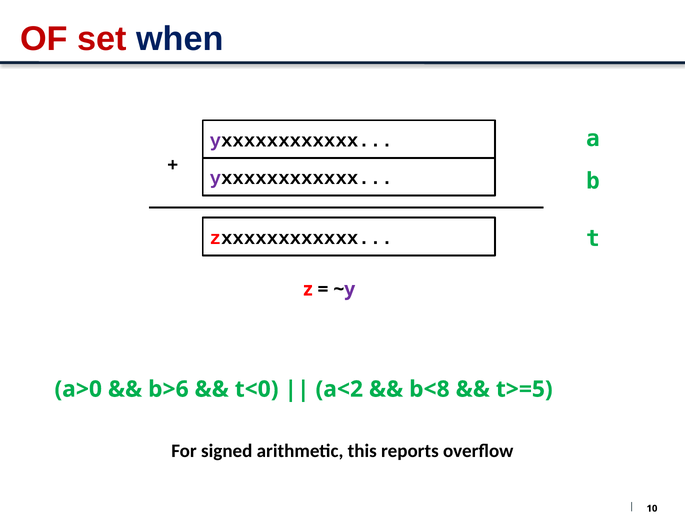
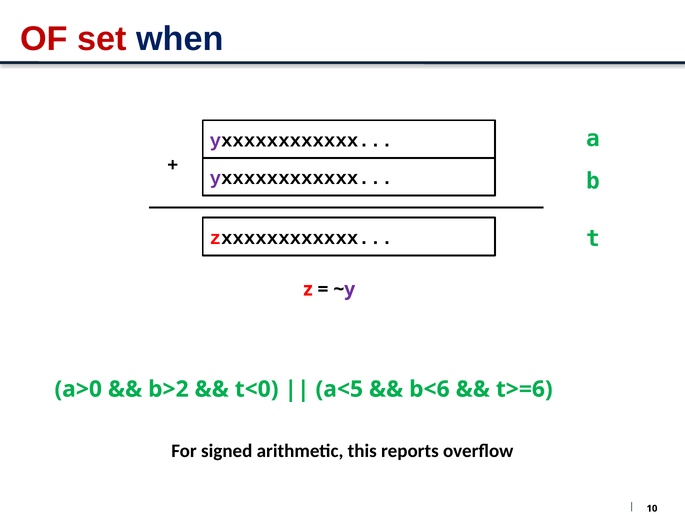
b>6: b>6 -> b>2 (168, 389)
a<2: a<2 -> a<5 (339, 389)
b<8: b<8 -> b<6 (429, 389)
t>=5: t>=5 -> t>=6 (524, 389)
